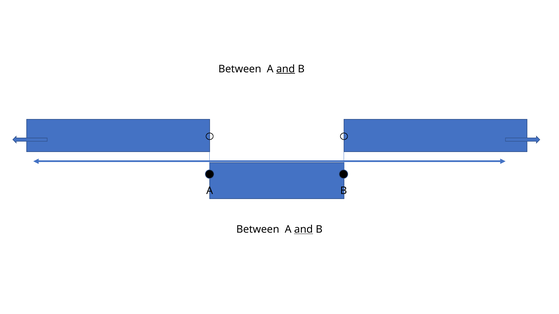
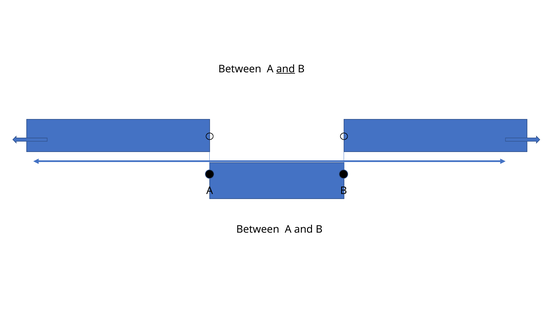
and underline: present -> none (304, 230)
